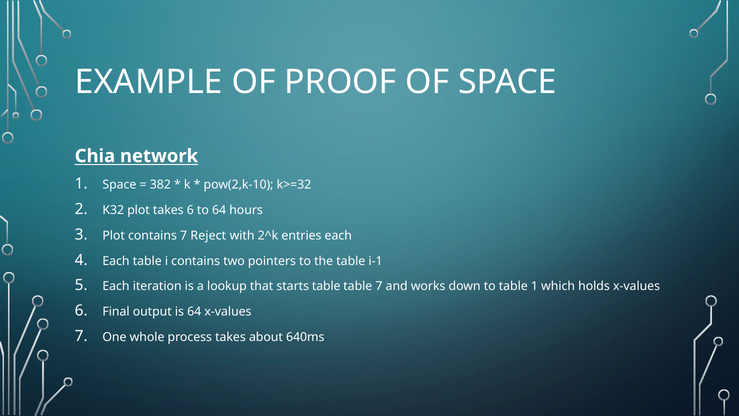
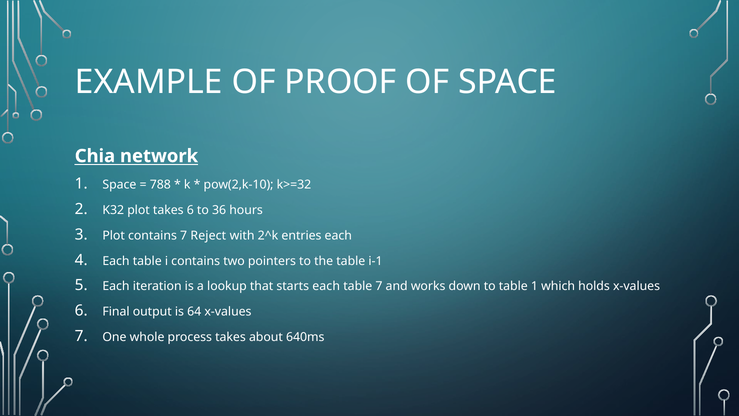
382: 382 -> 788 (160, 185)
to 64: 64 -> 36 (219, 210)
starts table: table -> each (326, 286)
